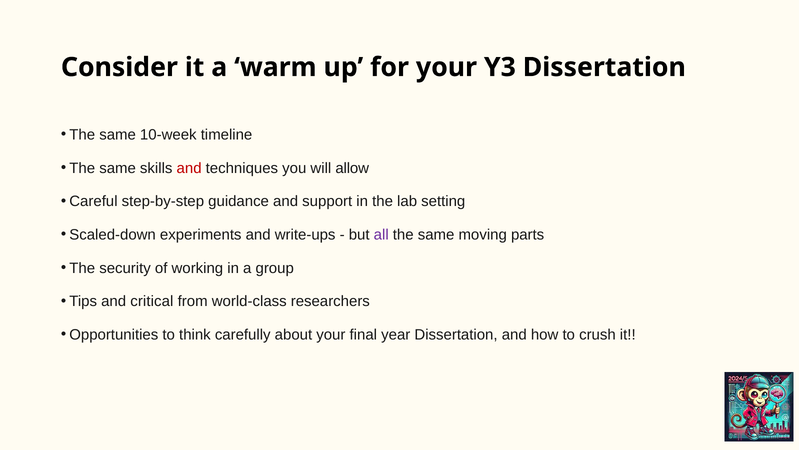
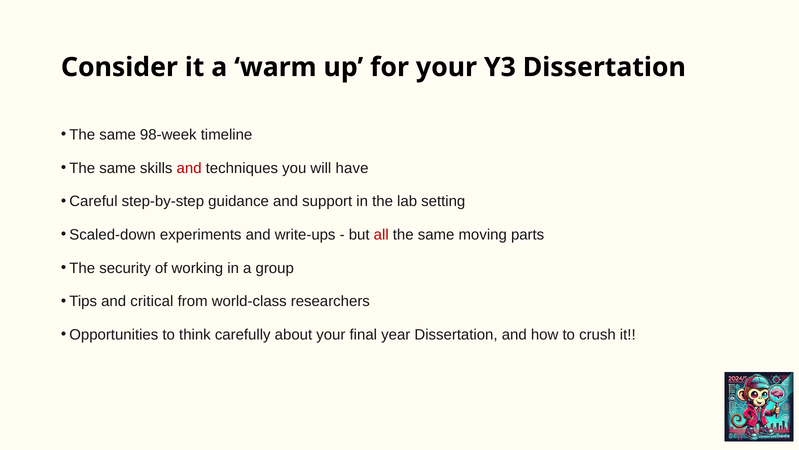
10-week: 10-week -> 98-week (168, 135)
allow: allow -> have (352, 168)
all colour: purple -> red (381, 235)
